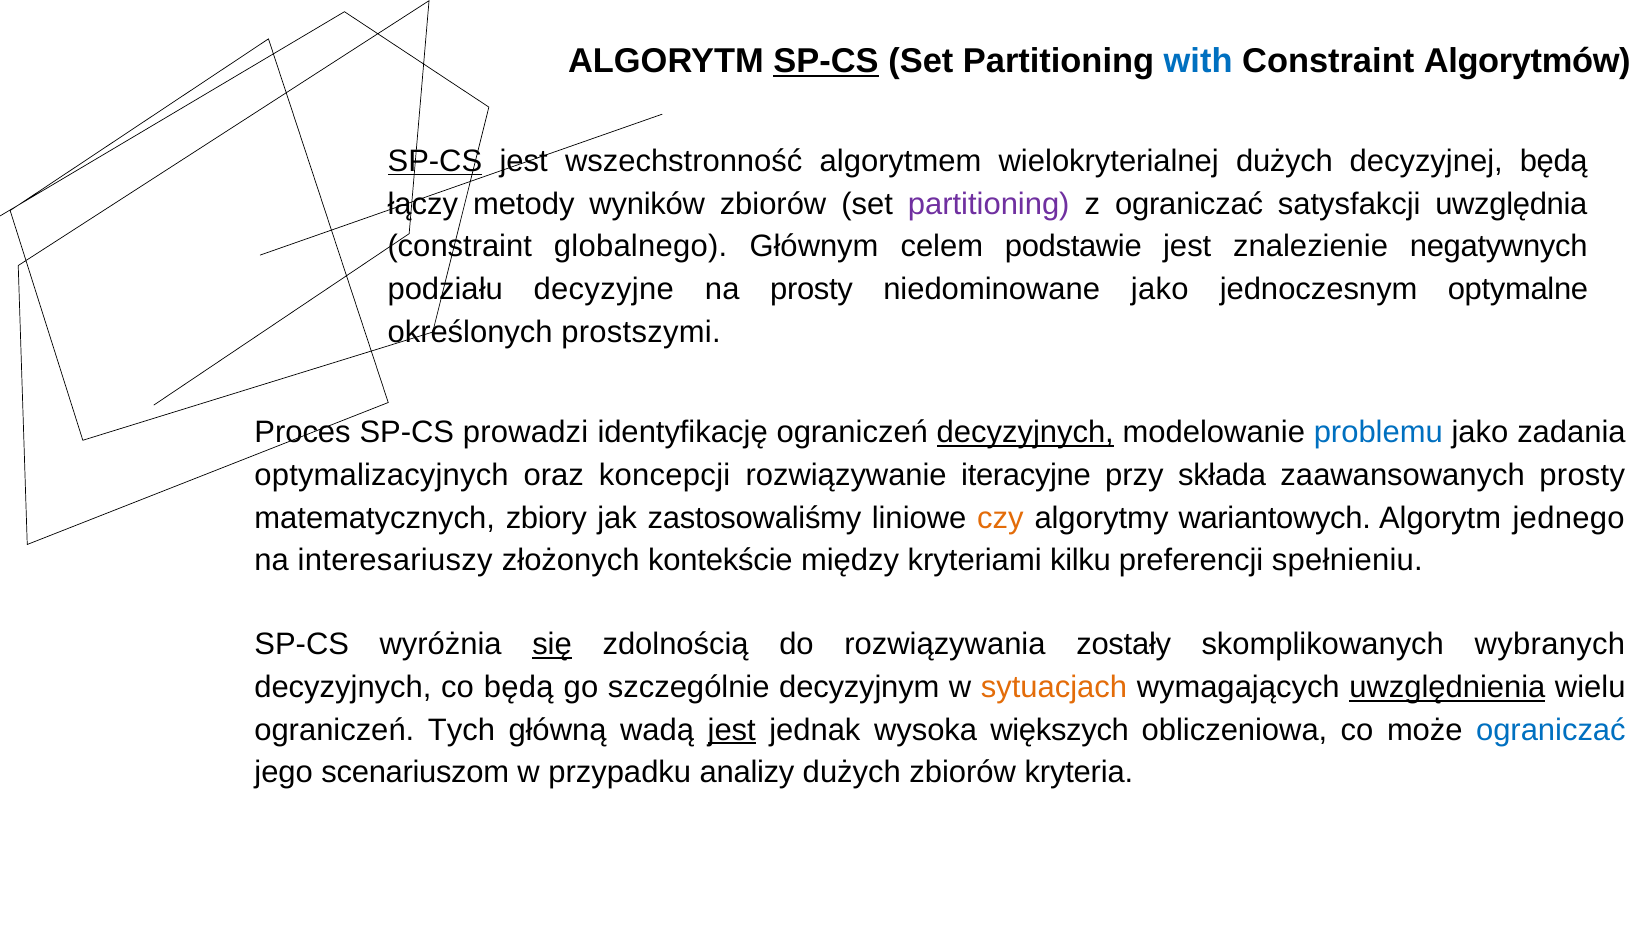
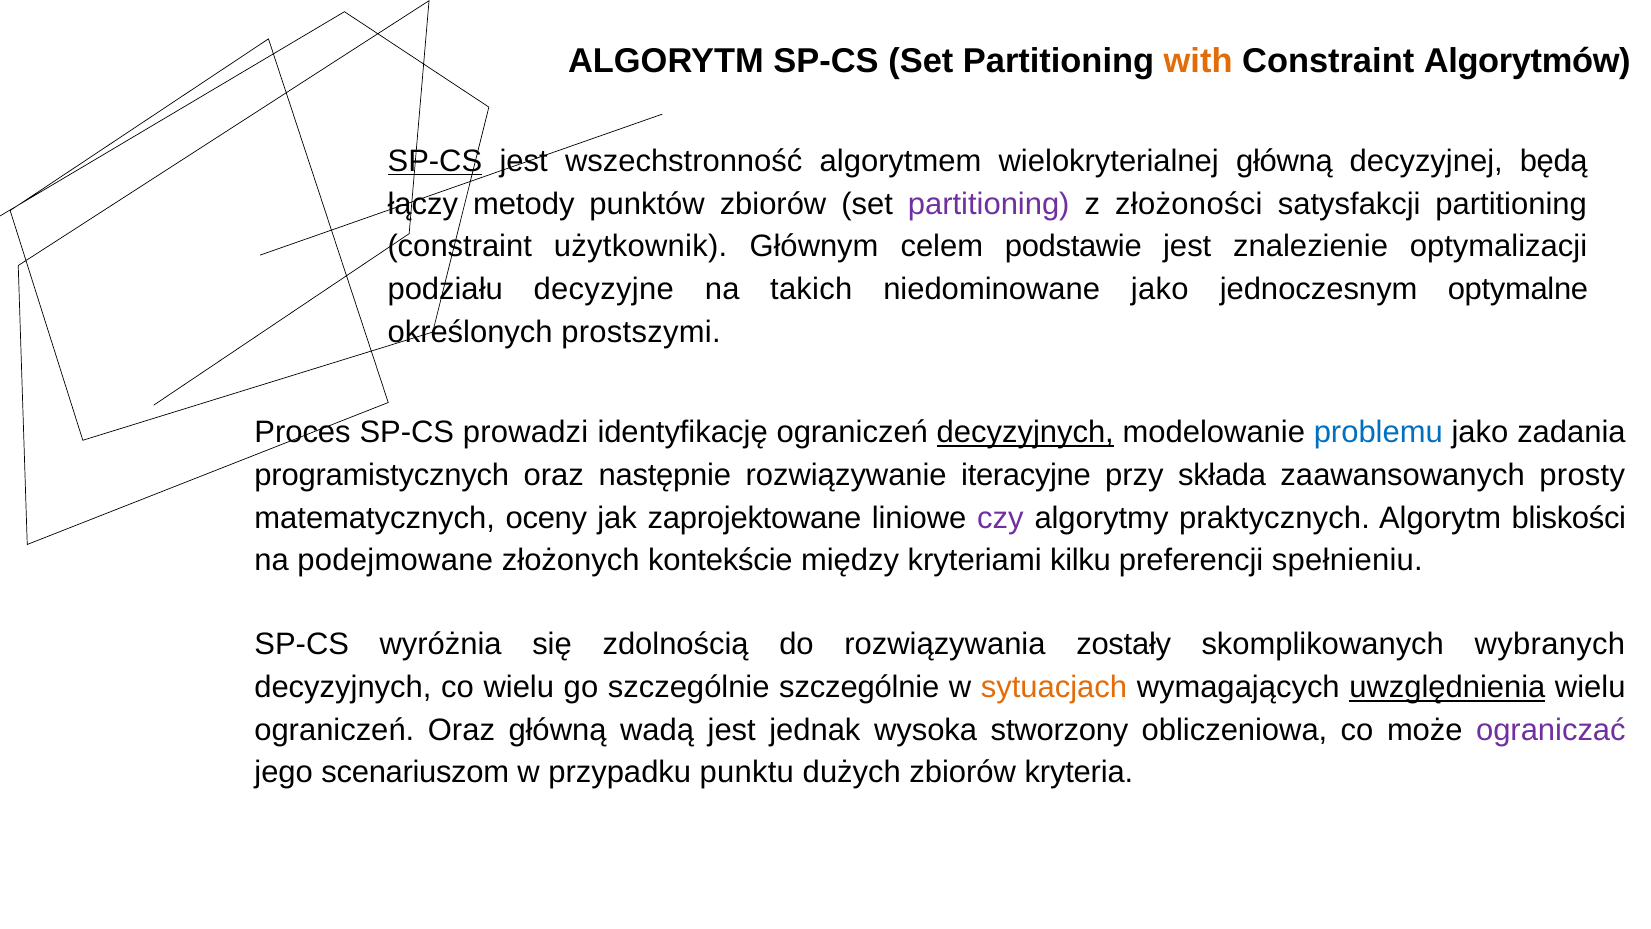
SP-CS underline: present -> none (826, 61)
with colour: blue -> orange (1198, 61)
wielokryterialnej dużych: dużych -> główną (1284, 161)
wyników: wyników -> punktów (647, 204)
z ograniczać: ograniczać -> złożoności (1189, 204)
satysfakcji uwzględnia: uwzględnia -> partitioning (1511, 204)
globalnego: globalnego -> użytkownik (641, 247)
negatywnych: negatywnych -> optymalizacji (1499, 247)
na prosty: prosty -> takich (811, 289)
optymalizacyjnych: optymalizacyjnych -> programistycznych (382, 475)
koncepcji: koncepcji -> następnie (665, 475)
zbiory: zbiory -> oceny (546, 518)
zastosowaliśmy: zastosowaliśmy -> zaprojektowane (755, 518)
czy colour: orange -> purple (1000, 518)
wariantowych: wariantowych -> praktycznych (1275, 518)
jednego: jednego -> bliskości (1569, 518)
interesariuszy: interesariuszy -> podejmowane (395, 560)
się underline: present -> none (552, 644)
co będą: będą -> wielu (519, 687)
szczególnie decyzyjnym: decyzyjnym -> szczególnie (859, 687)
ograniczeń Tych: Tych -> Oraz (461, 730)
jest underline: present -> none (732, 730)
większych: większych -> stworzony (1060, 730)
ograniczać colour: blue -> purple (1551, 730)
analizy: analizy -> punktu (747, 773)
